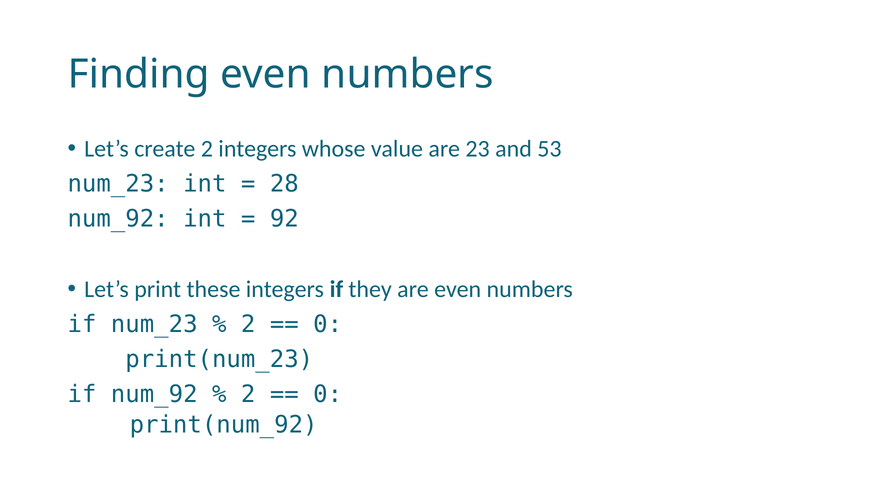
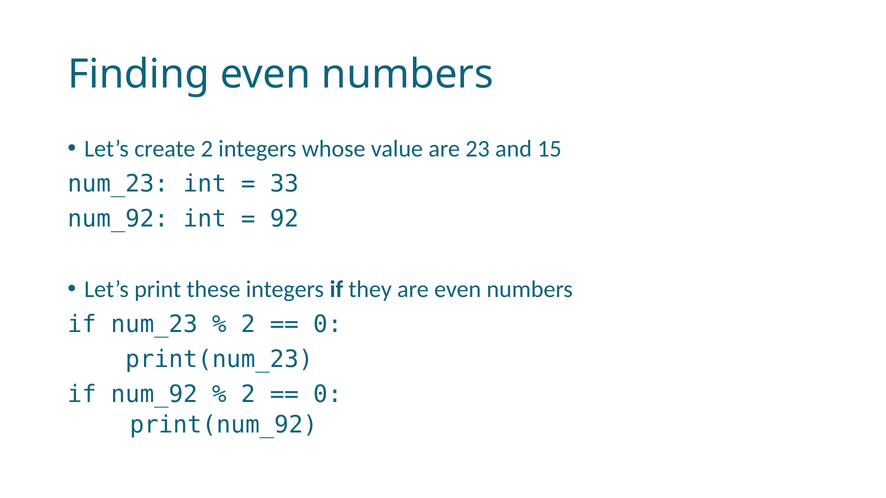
53: 53 -> 15 (549, 149)
28: 28 -> 33 (284, 184)
